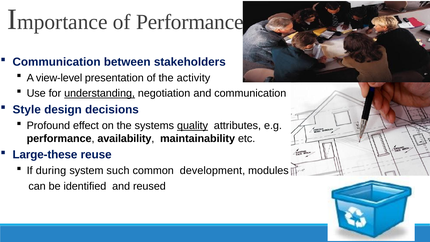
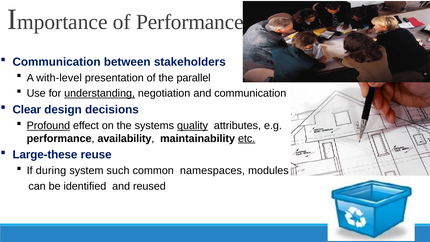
view-level: view-level -> with-level (59, 78)
activity: activity -> parallel (194, 78)
Style: Style -> Clear (27, 110)
Profound underline: none -> present (48, 126)
etc underline: none -> present (247, 138)
development: development -> namespaces (212, 171)
